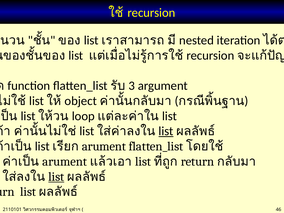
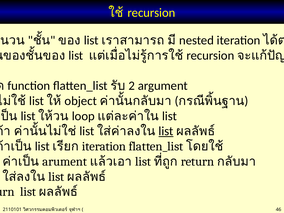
3: 3 -> 2 (132, 86)
arument: arument -> iteration (104, 146)
list underline: present -> none (56, 177)
